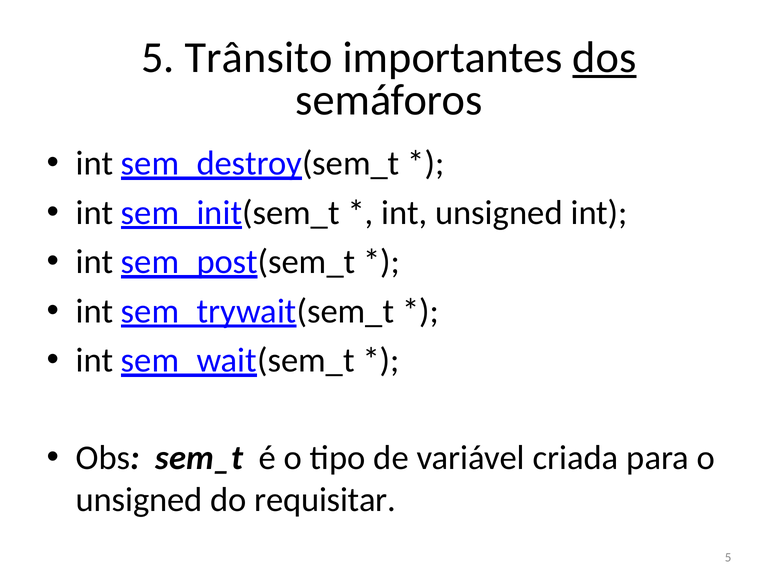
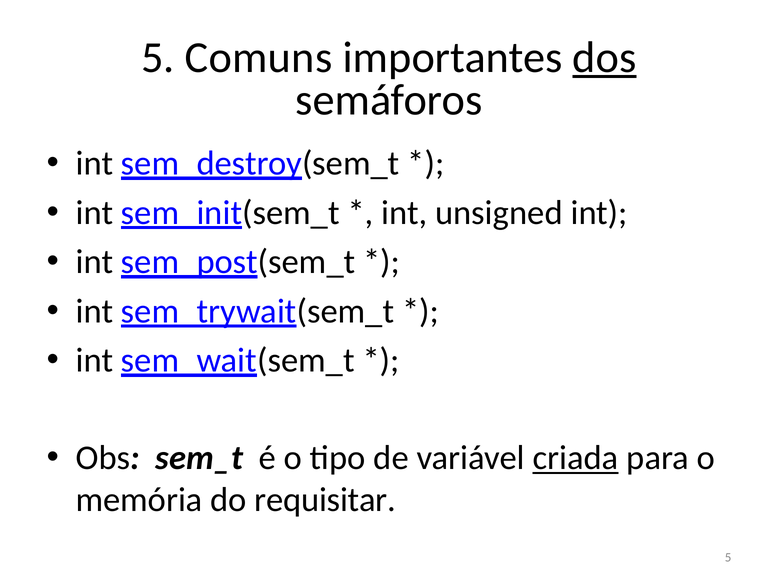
Trânsito: Trânsito -> Comuns (258, 57)
criada underline: none -> present (576, 458)
unsigned: unsigned -> memória (139, 499)
